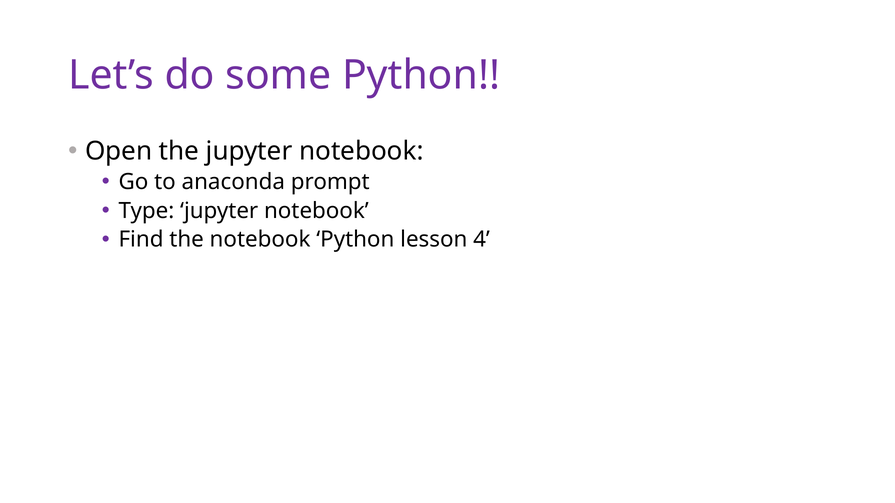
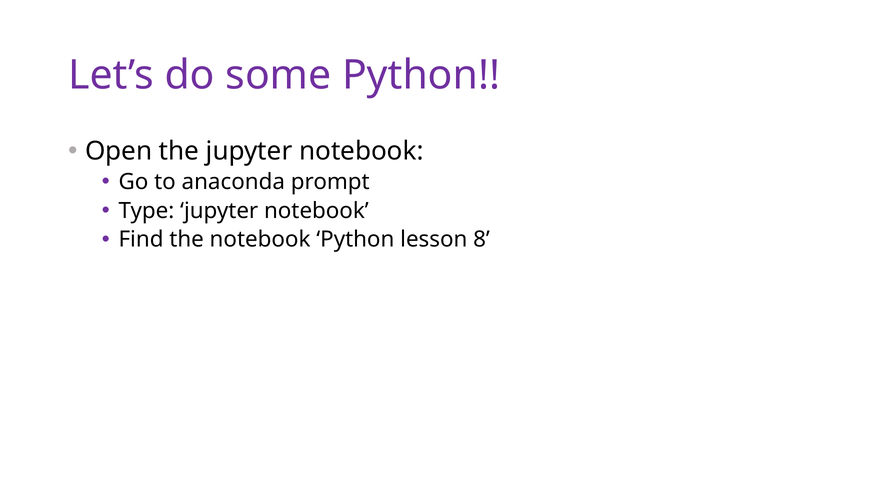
4: 4 -> 8 (482, 240)
